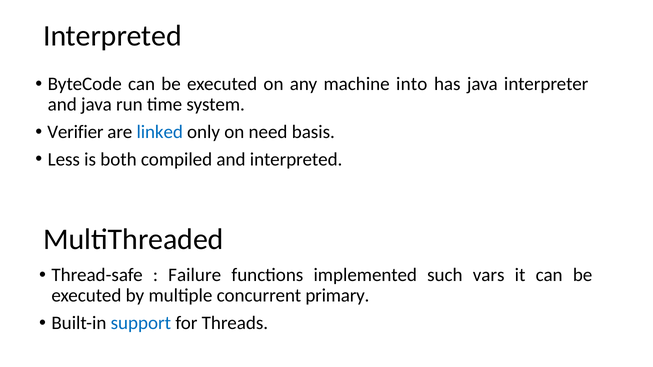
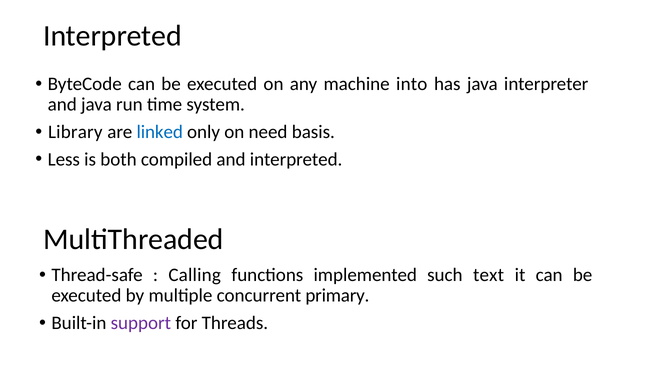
Verifier: Verifier -> Library (75, 132)
Failure: Failure -> Calling (195, 275)
vars: vars -> text (489, 275)
support colour: blue -> purple (141, 323)
